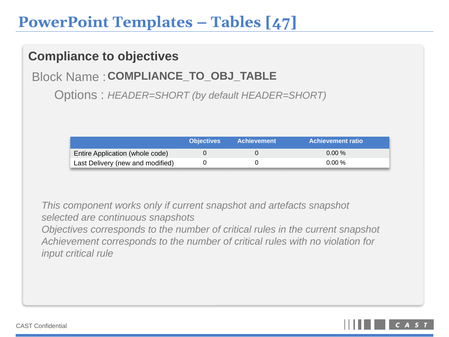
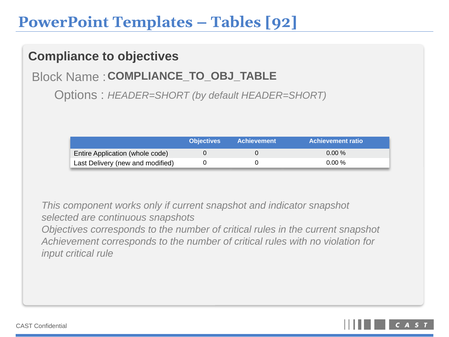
47: 47 -> 92 (281, 22)
artefacts: artefacts -> indicator (287, 206)
